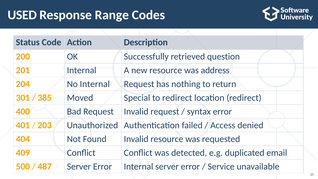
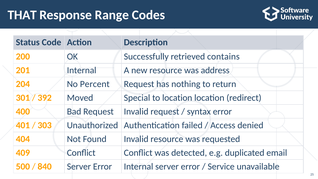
USED: USED -> THAT (22, 15)
question: question -> contains (223, 56)
No Internal: Internal -> Percent (95, 84)
385: 385 -> 392 (45, 98)
to redirect: redirect -> location (177, 98)
203: 203 -> 303 (45, 125)
487: 487 -> 840 (45, 166)
